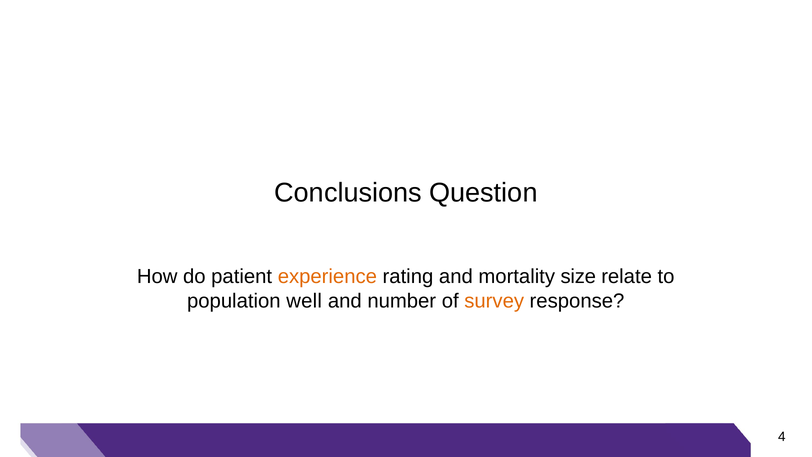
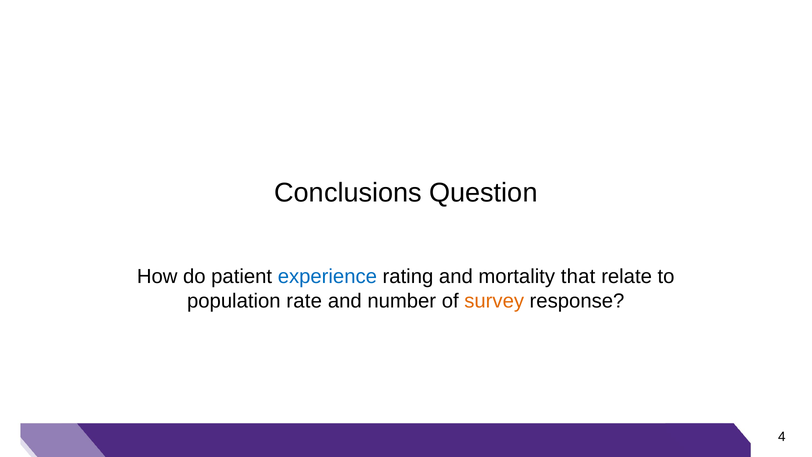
experience colour: orange -> blue (327, 276)
size: size -> that (578, 276)
well: well -> rate (304, 301)
